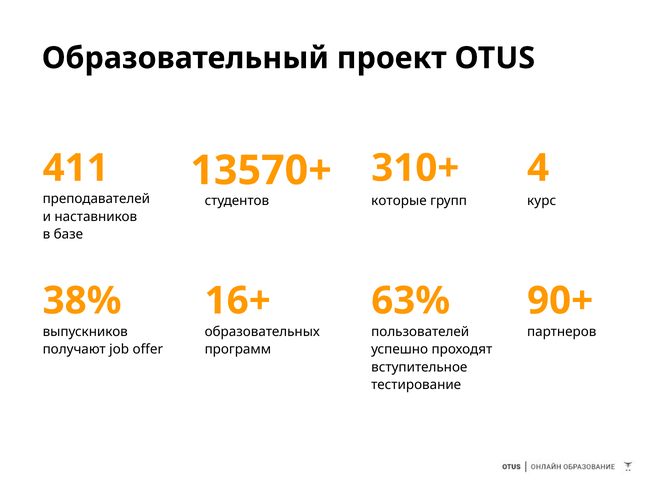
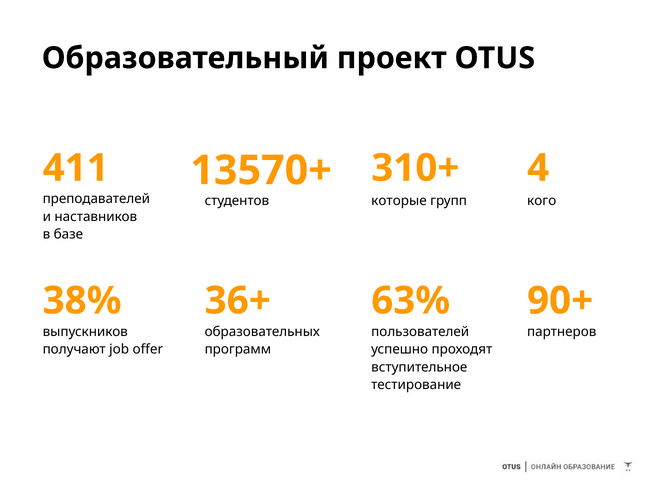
курс: курс -> кого (542, 200)
16+: 16+ -> 36+ (238, 300)
